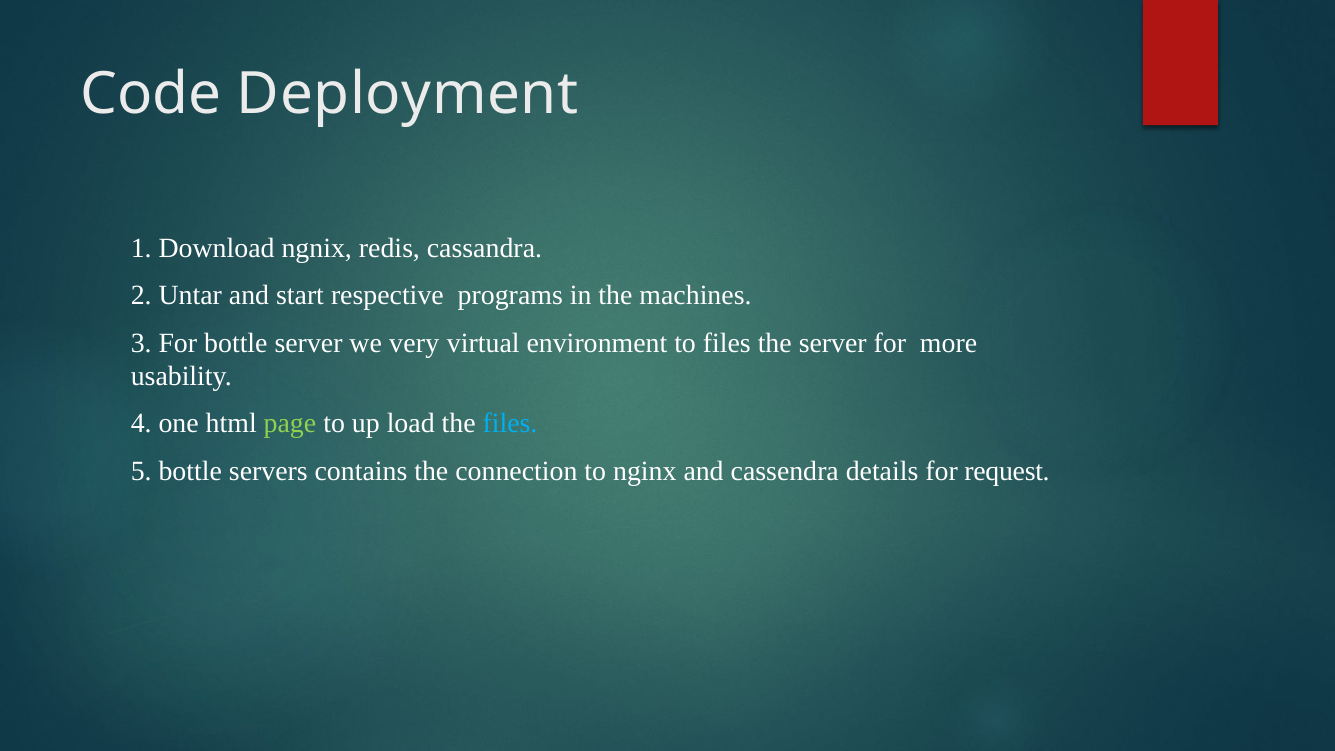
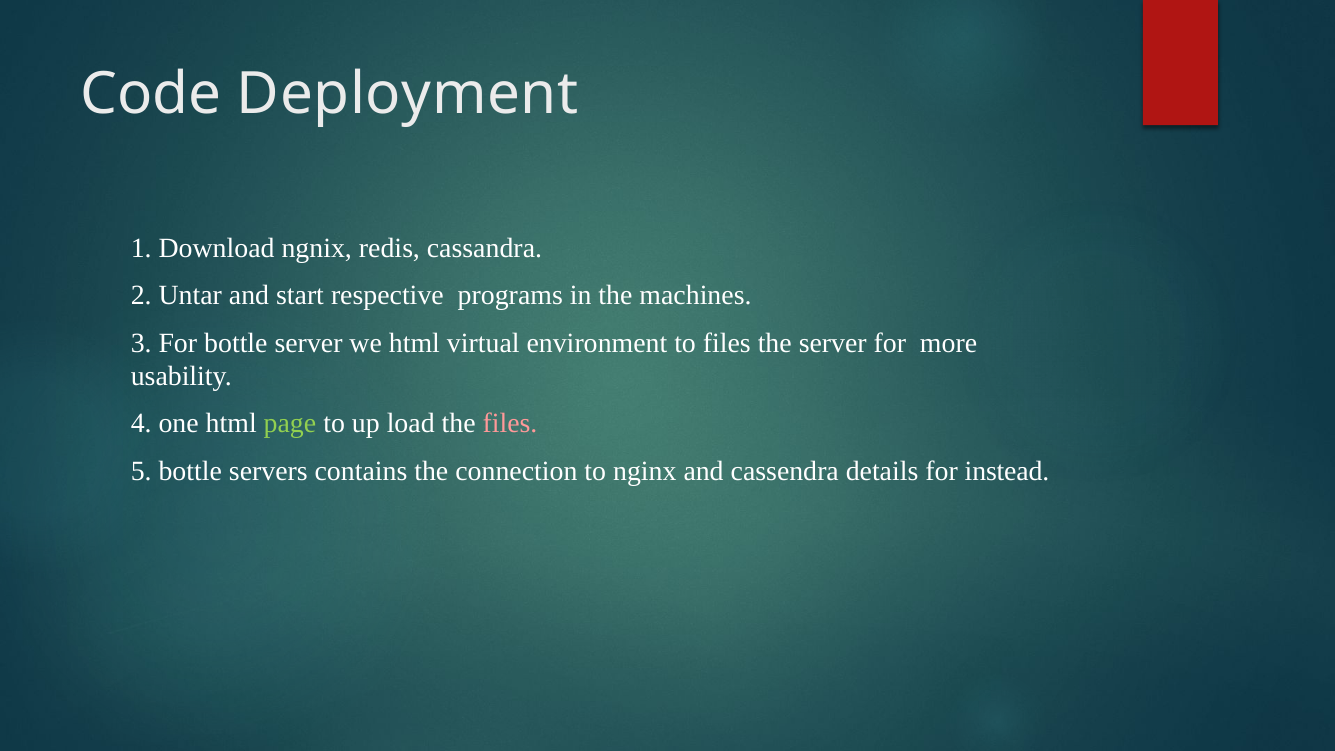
we very: very -> html (414, 343)
files colour: light blue -> pink (510, 424)
request: request -> instead (1007, 471)
